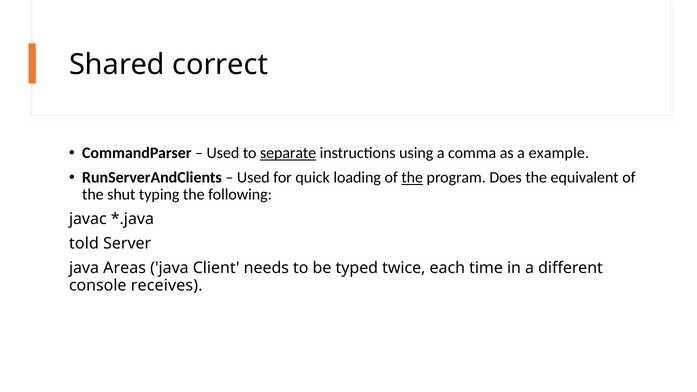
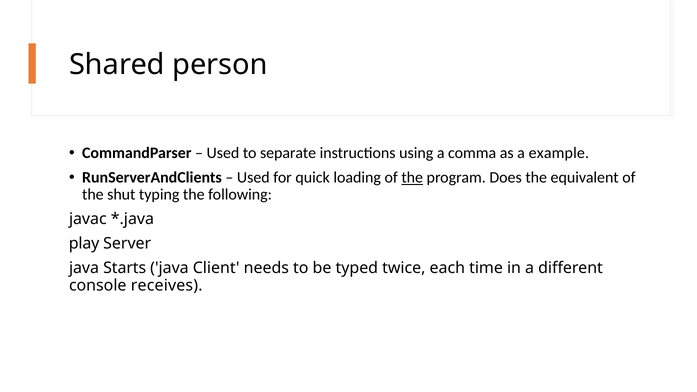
correct: correct -> person (220, 65)
separate underline: present -> none (288, 153)
told: told -> play (84, 244)
Areas: Areas -> Starts (125, 268)
